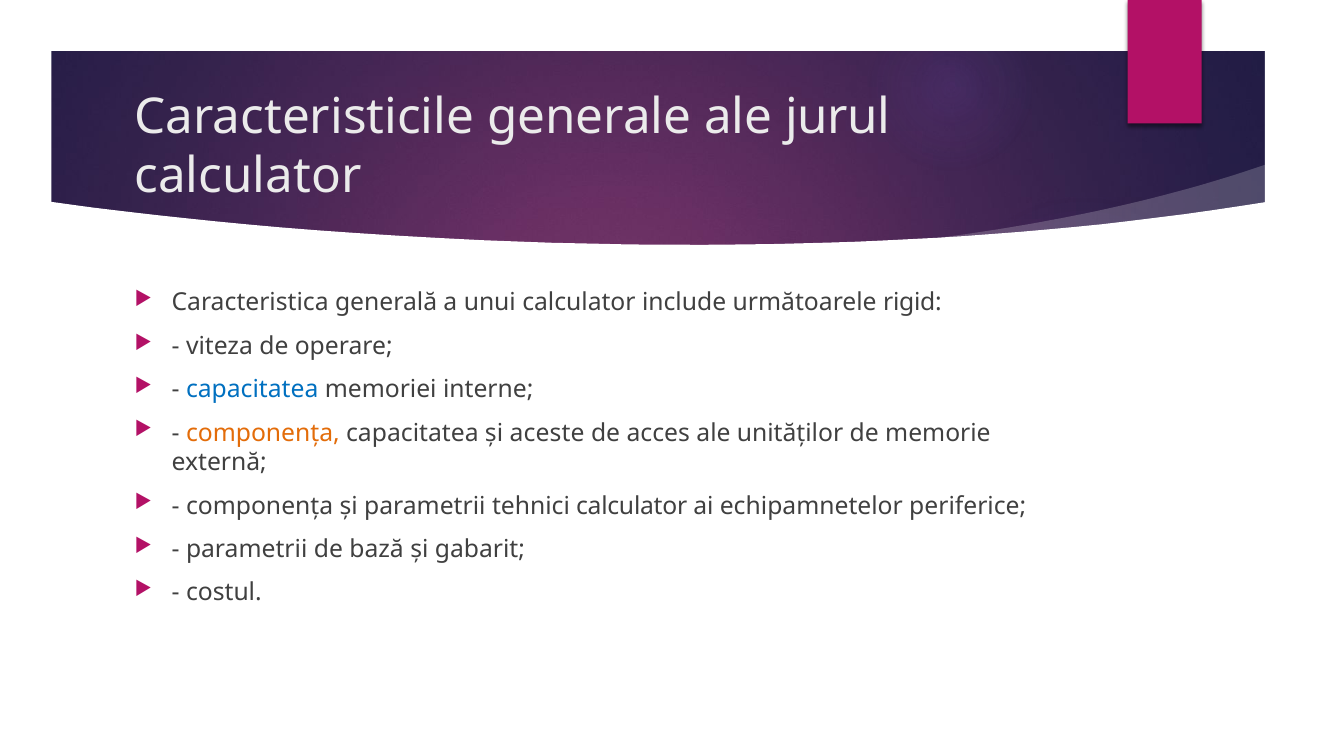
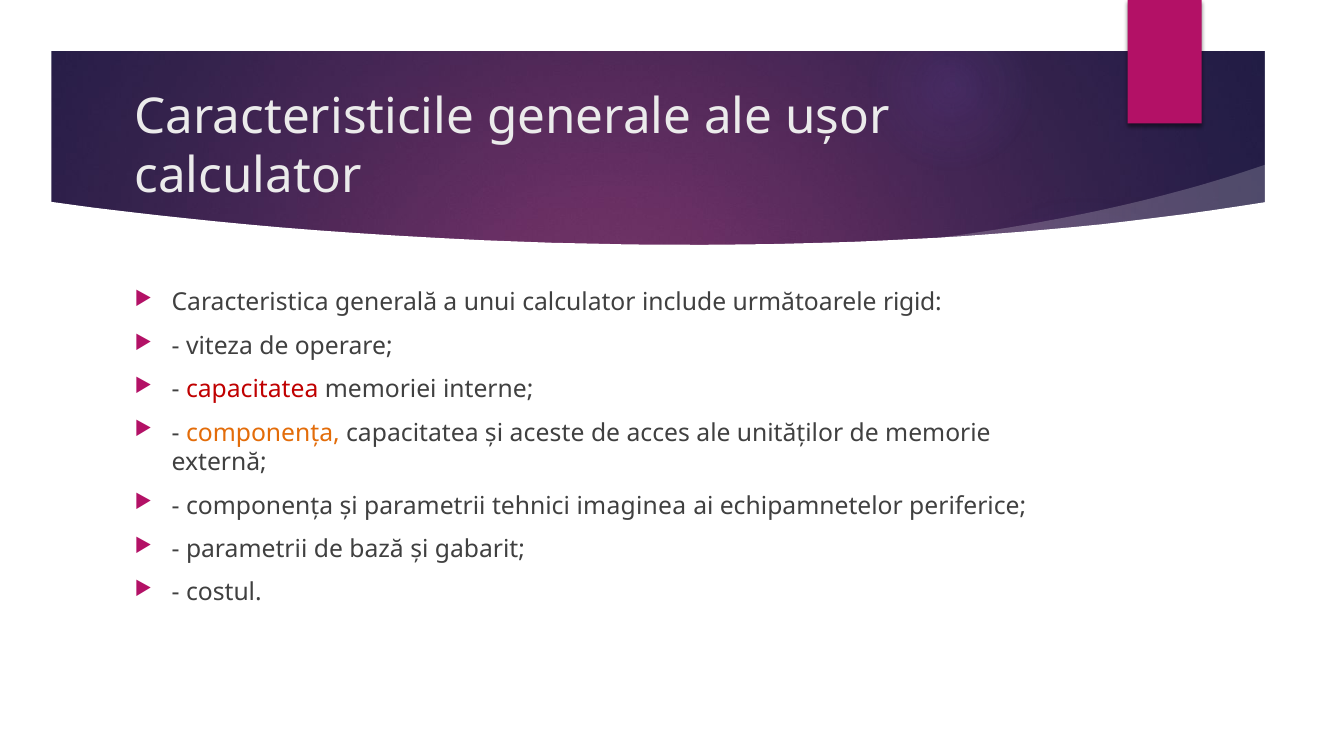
jurul: jurul -> ușor (837, 117)
capacitatea colour: blue -> red (252, 389)
tehnici calculator: calculator -> imaginea (631, 506)
